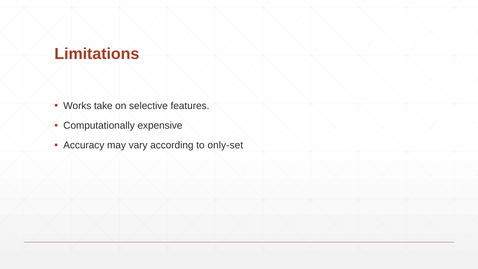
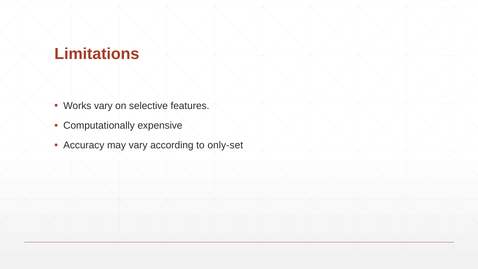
Works take: take -> vary (103, 106)
